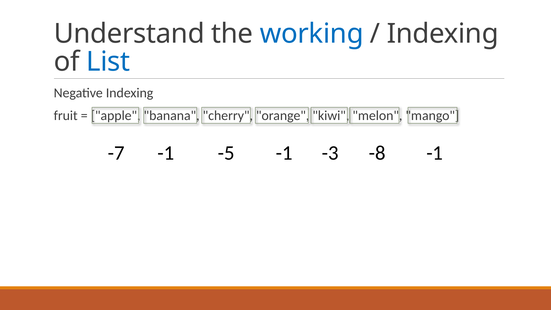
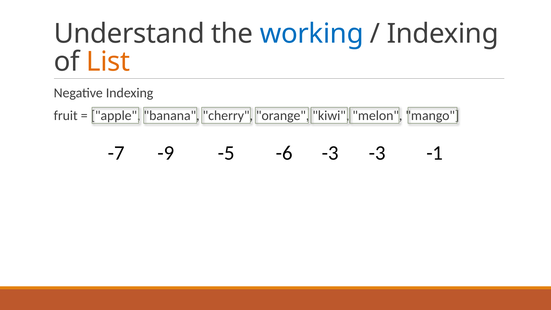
List colour: blue -> orange (108, 62)
-7 -1: -1 -> -9 (166, 153)
-5 -1: -1 -> -6 (284, 153)
-3 -8: -8 -> -3 (377, 153)
